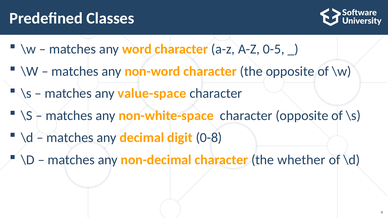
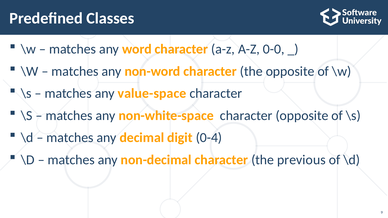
0-5: 0-5 -> 0-0 (274, 49)
0-8: 0-8 -> 0-4 (209, 138)
whether: whether -> previous (301, 160)
